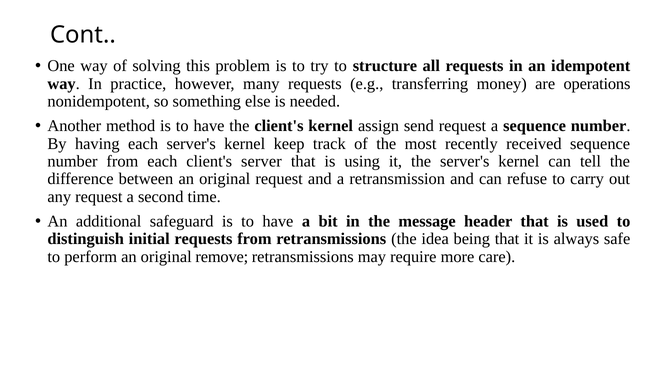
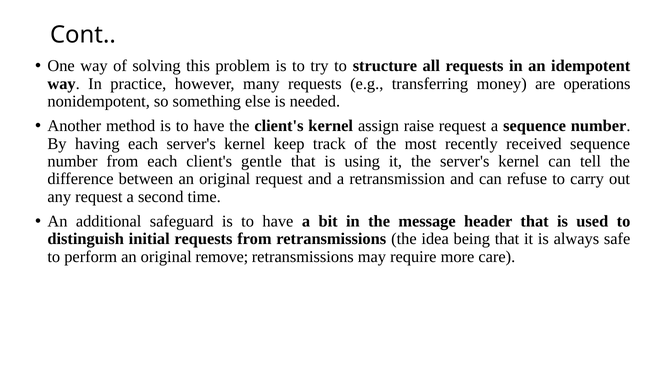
send: send -> raise (419, 126)
server: server -> gentle (261, 161)
